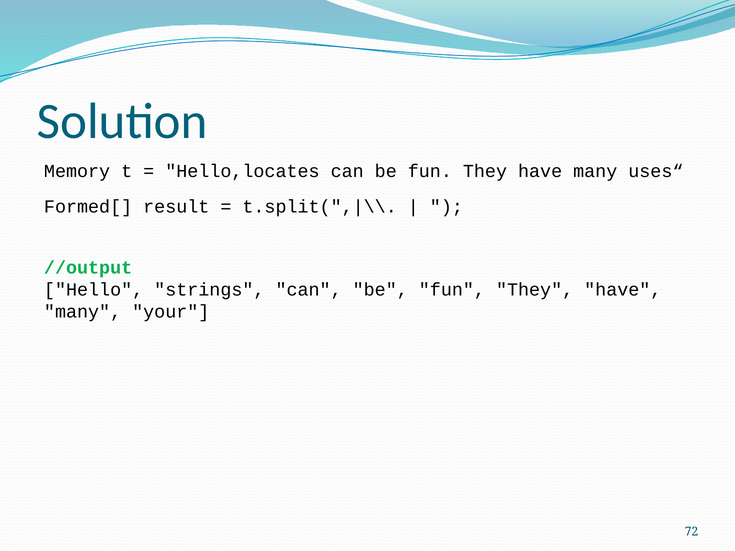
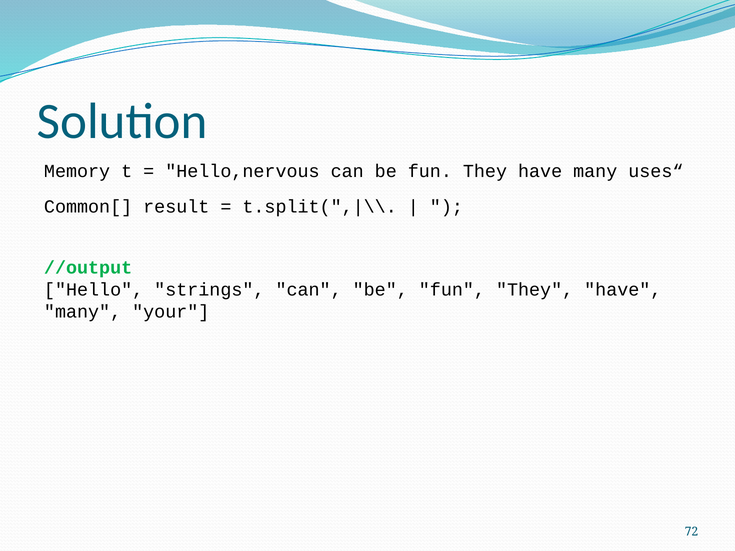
Hello,locates: Hello,locates -> Hello,nervous (242, 171)
Formed[: Formed[ -> Common[ (88, 207)
